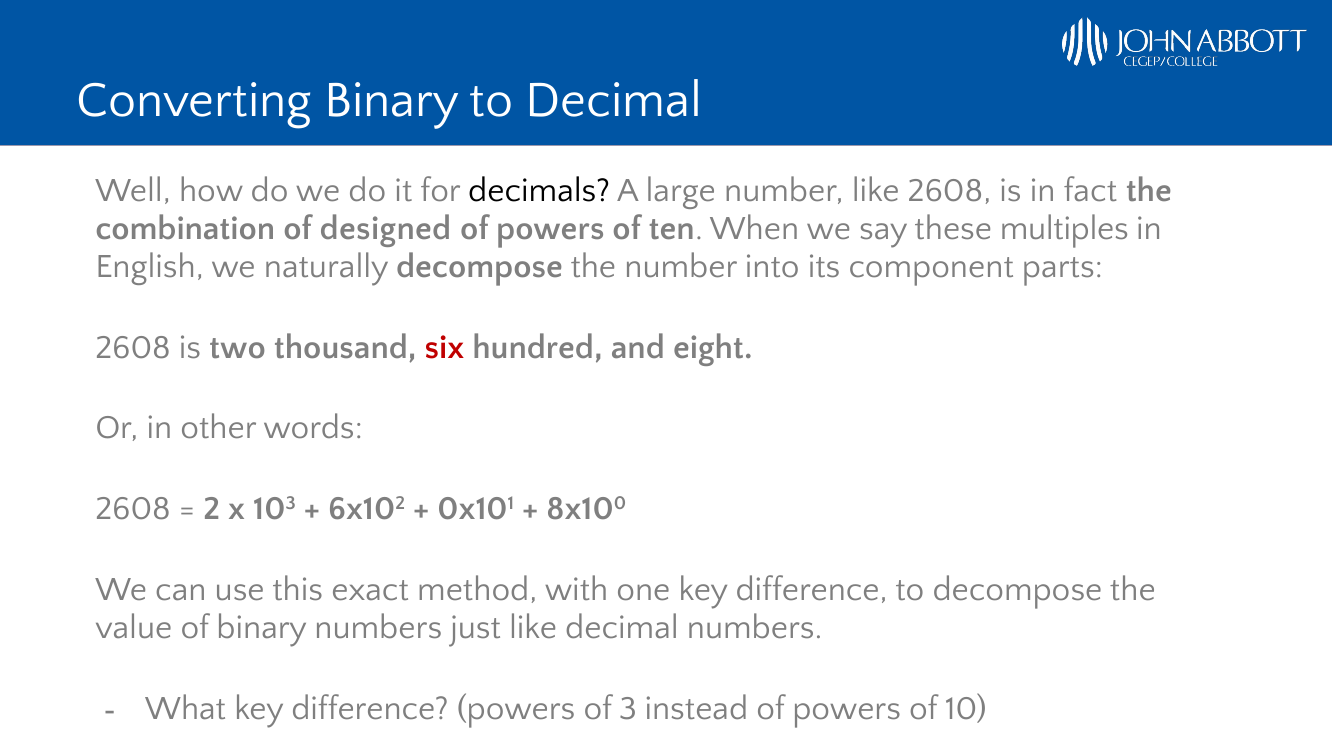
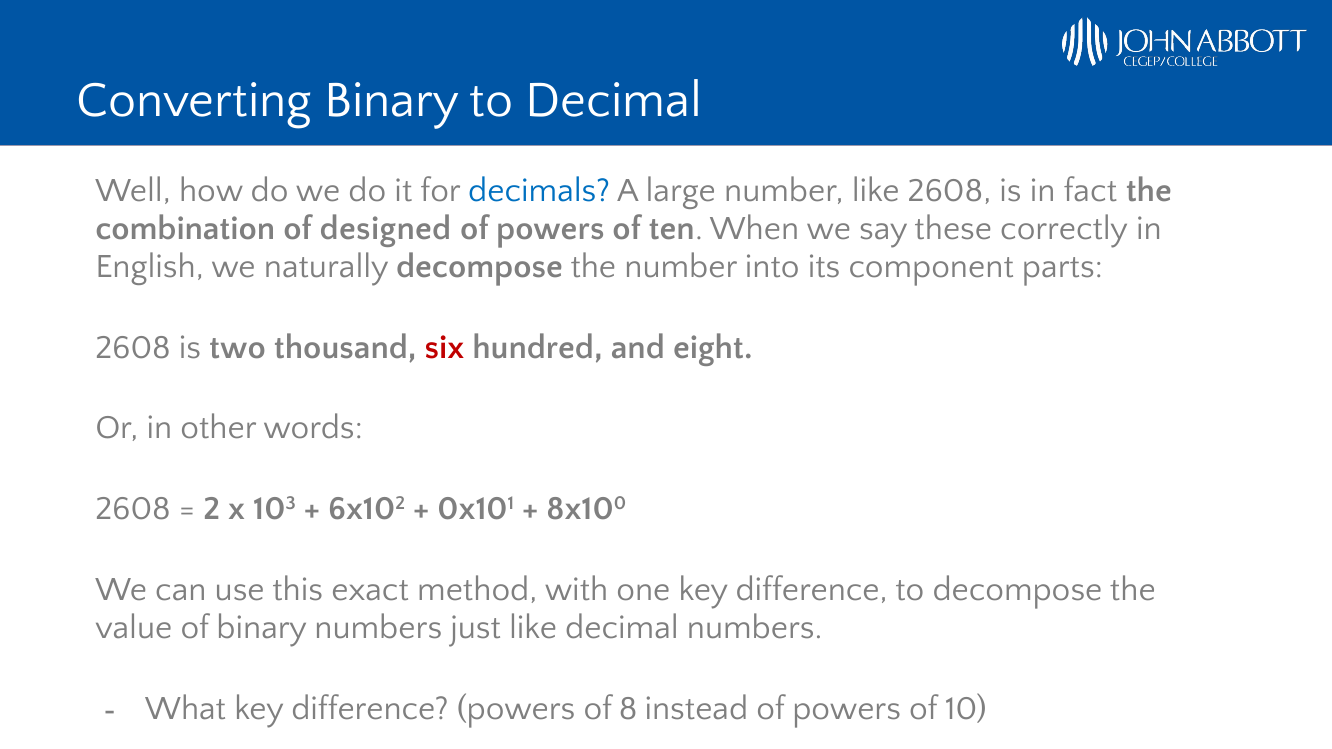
decimals colour: black -> blue (539, 190)
multiples: multiples -> correctly (1064, 228)
3: 3 -> 8 (628, 709)
